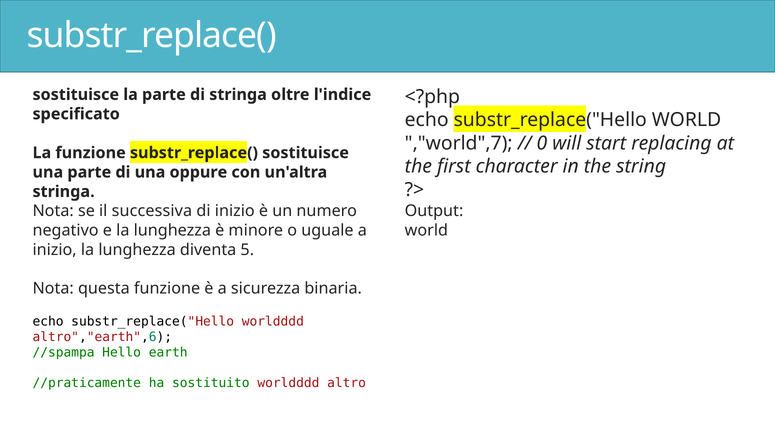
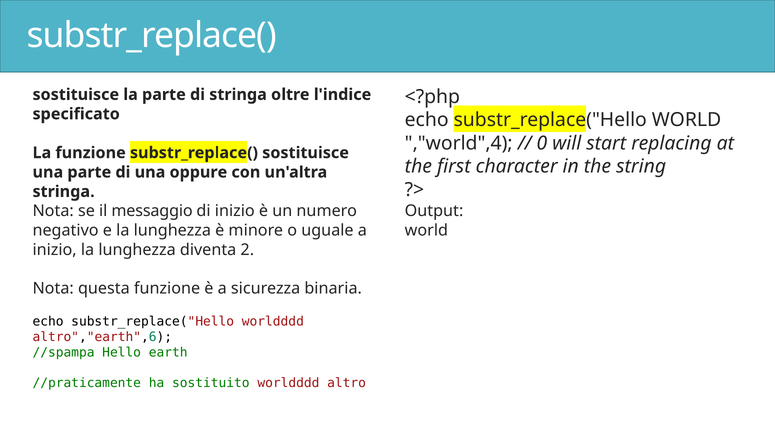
,"world",7: ,"world",7 -> ,"world",4 (459, 143)
successiva: successiva -> messaggio (152, 211)
5: 5 -> 2 (247, 250)
